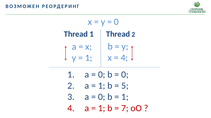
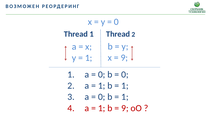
4: 4 -> 9 (124, 58)
5: 5 -> 1 (125, 86)
7: 7 -> 9 (125, 109)
